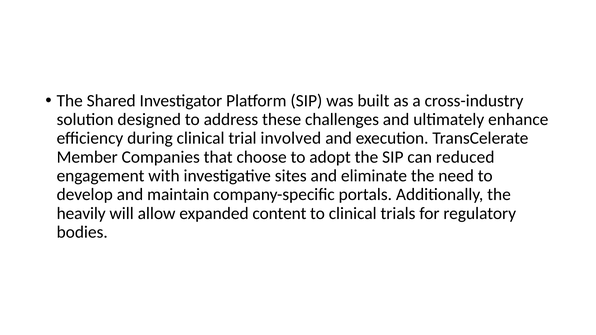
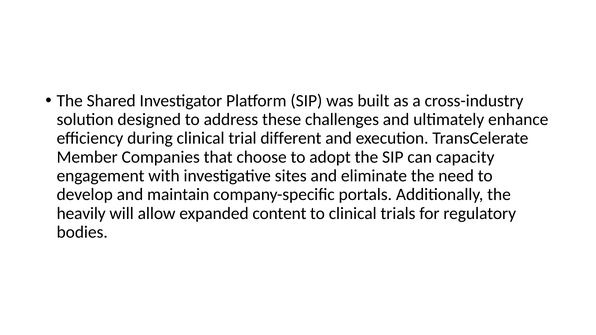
involved: involved -> different (291, 138)
reduced: reduced -> capacity (465, 157)
